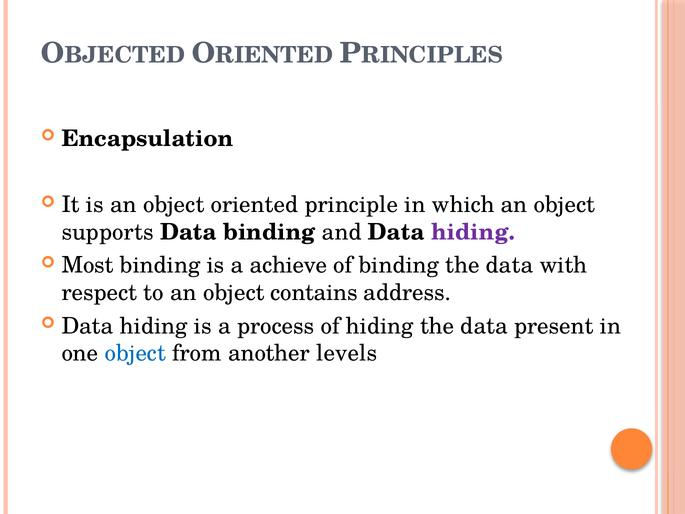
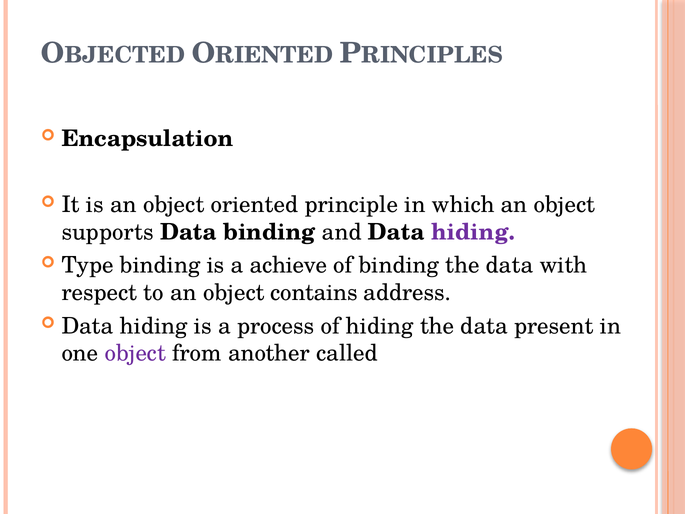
Most: Most -> Type (88, 265)
object colour: blue -> purple (135, 353)
levels: levels -> called (347, 353)
